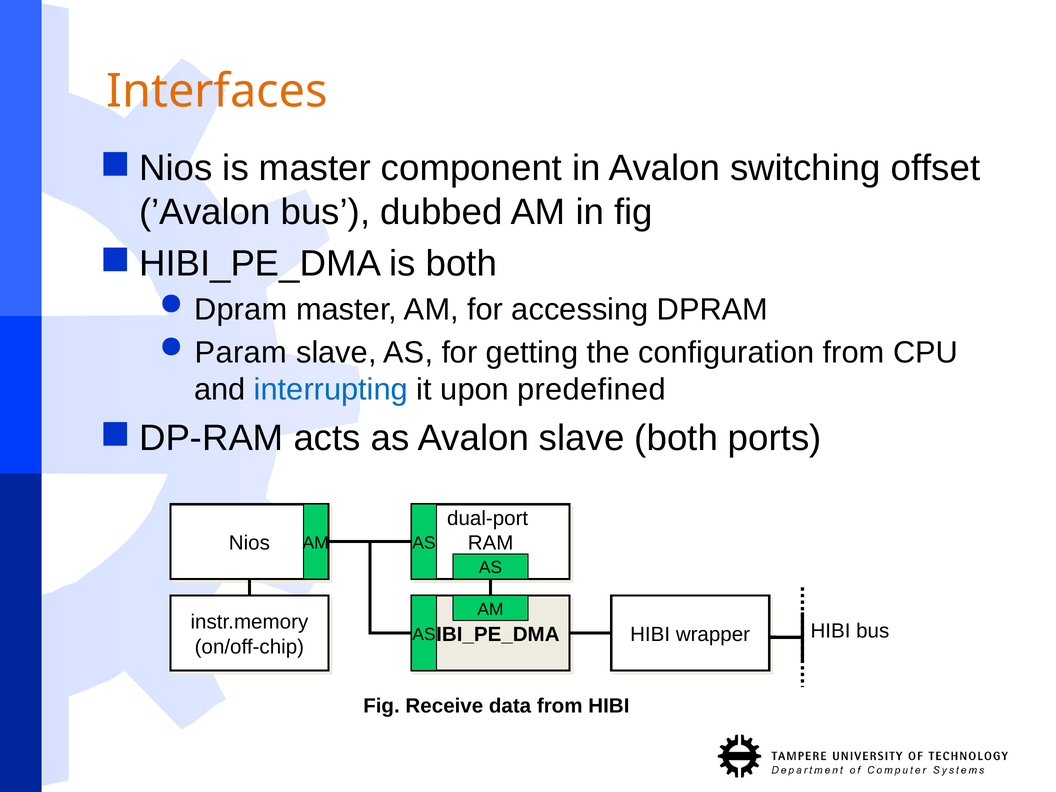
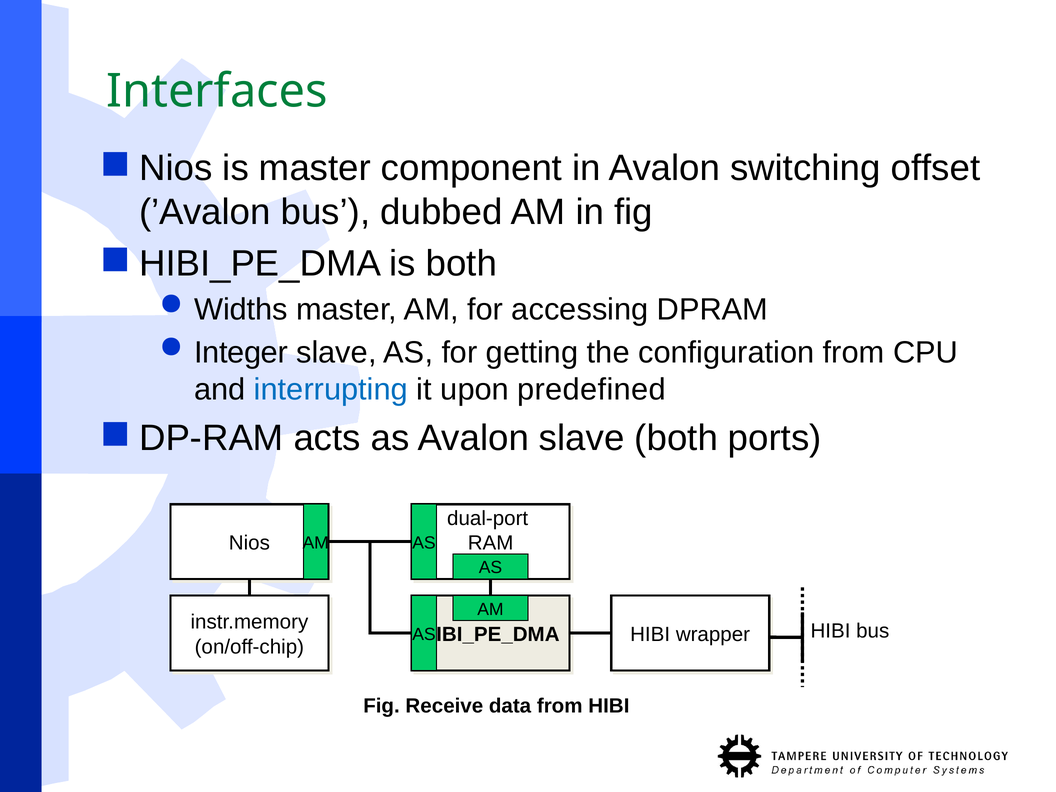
Interfaces colour: orange -> green (217, 91)
Dpram: Dpram -> Widths (241, 310)
Param: Param -> Integer (241, 353)
